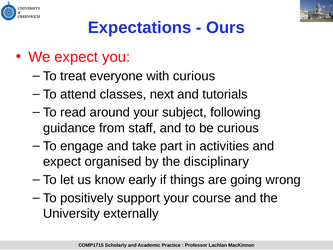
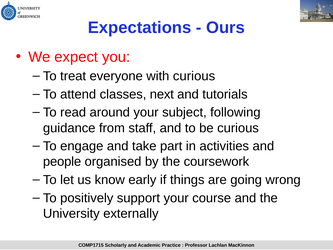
expect: expect -> people (62, 162)
disciplinary: disciplinary -> coursework (216, 162)
